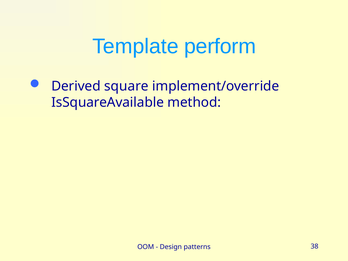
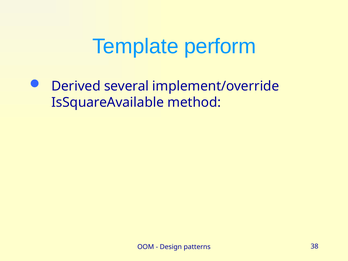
square: square -> several (126, 86)
